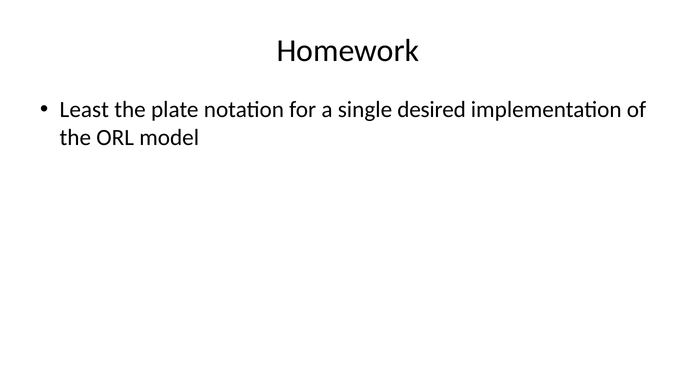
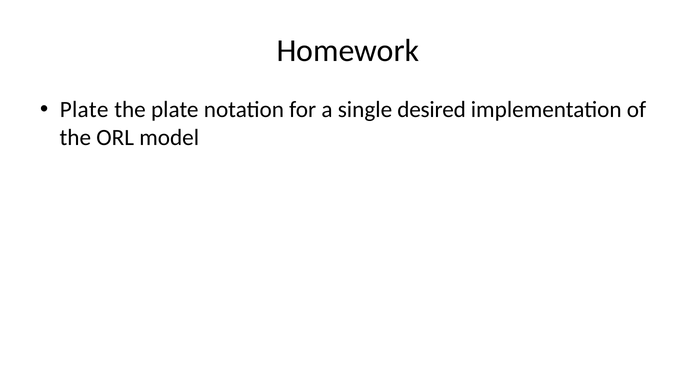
Least: Least -> Plate (84, 110)
